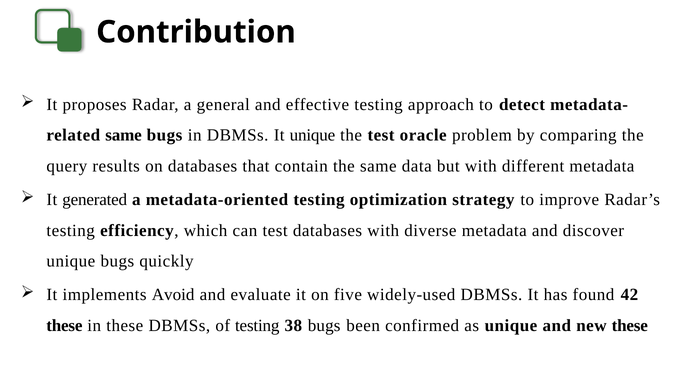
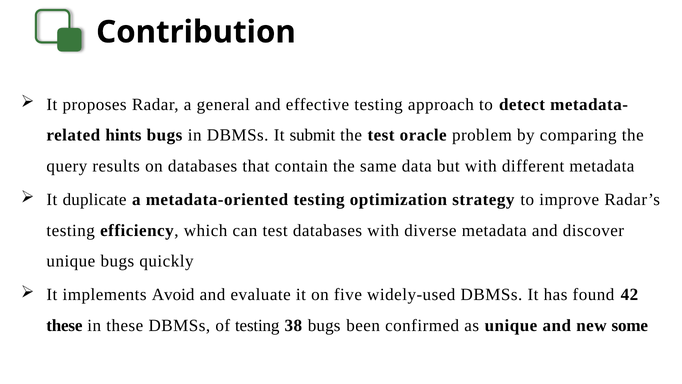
same: same -> hints (123, 135)
It unique: unique -> submit (312, 135)
generated: generated -> duplicate (95, 199)
new these: these -> some (630, 325)
